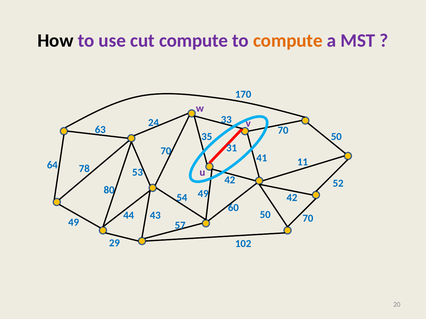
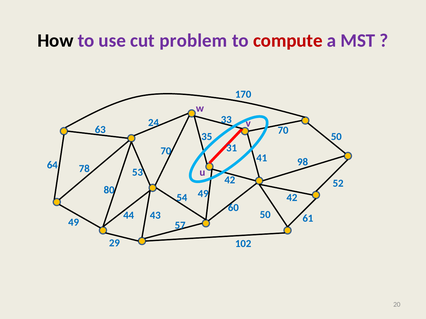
cut compute: compute -> problem (193, 41)
compute colour: orange -> red (288, 41)
11: 11 -> 98 (303, 162)
50 70: 70 -> 61 (308, 219)
